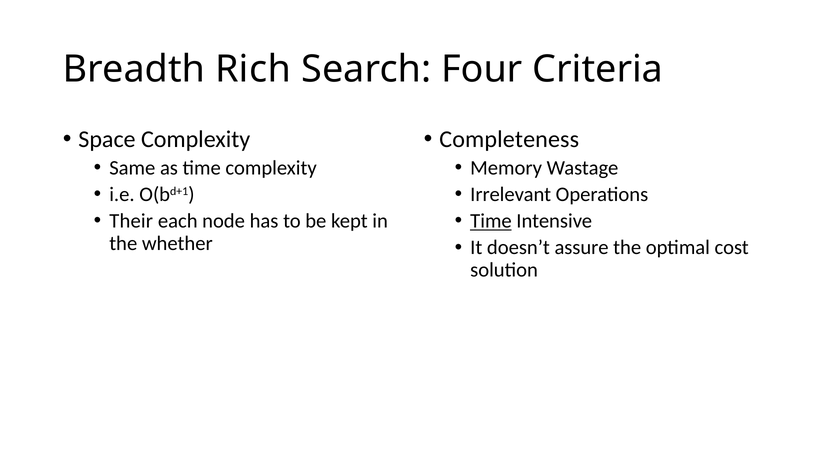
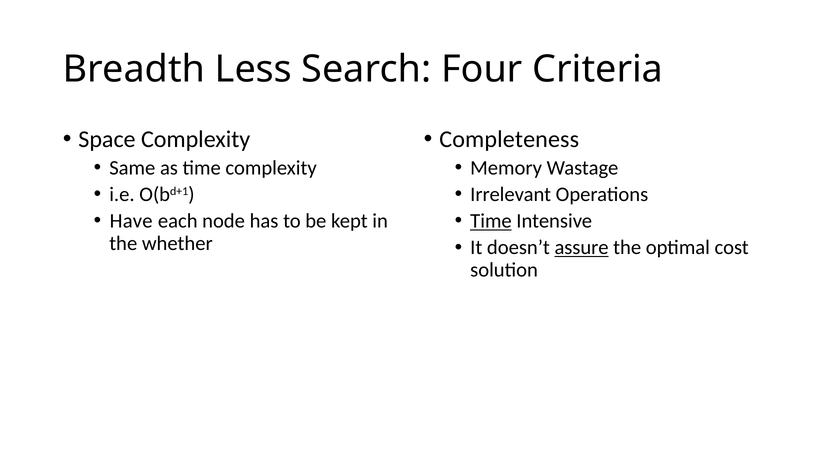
Rich: Rich -> Less (253, 69)
Their: Their -> Have (131, 221)
assure underline: none -> present (582, 248)
